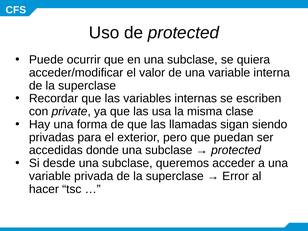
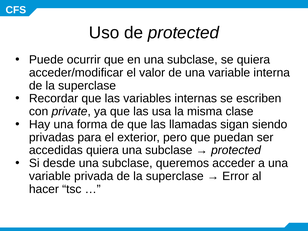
accedidas donde: donde -> quiera (102, 150)
